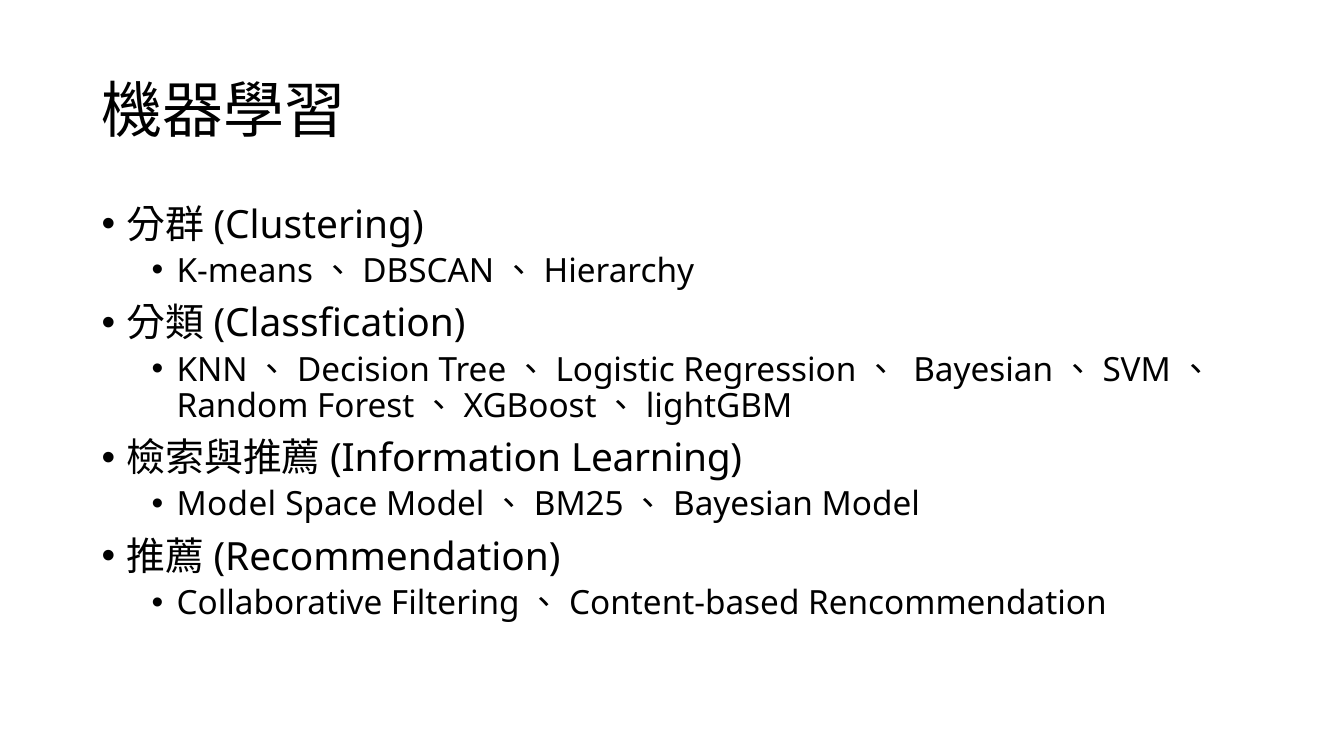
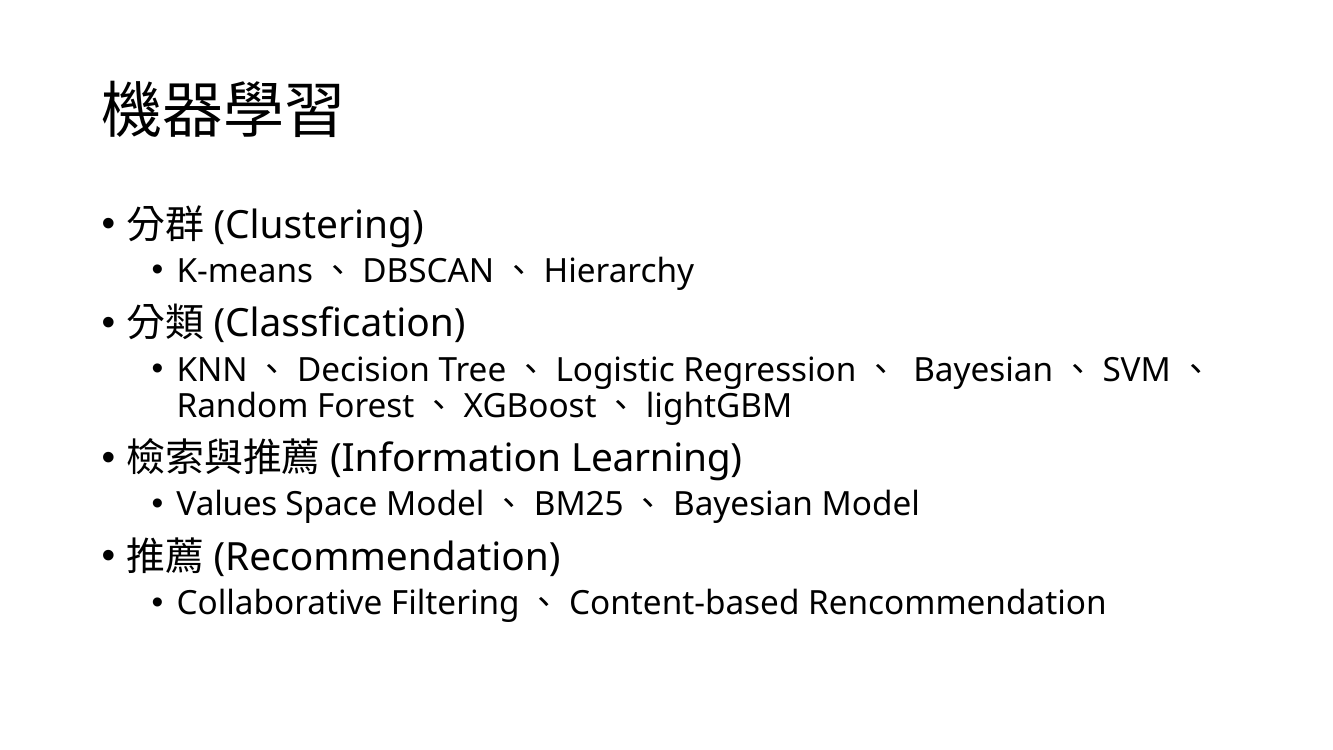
Model: Model -> Values (227, 505)
